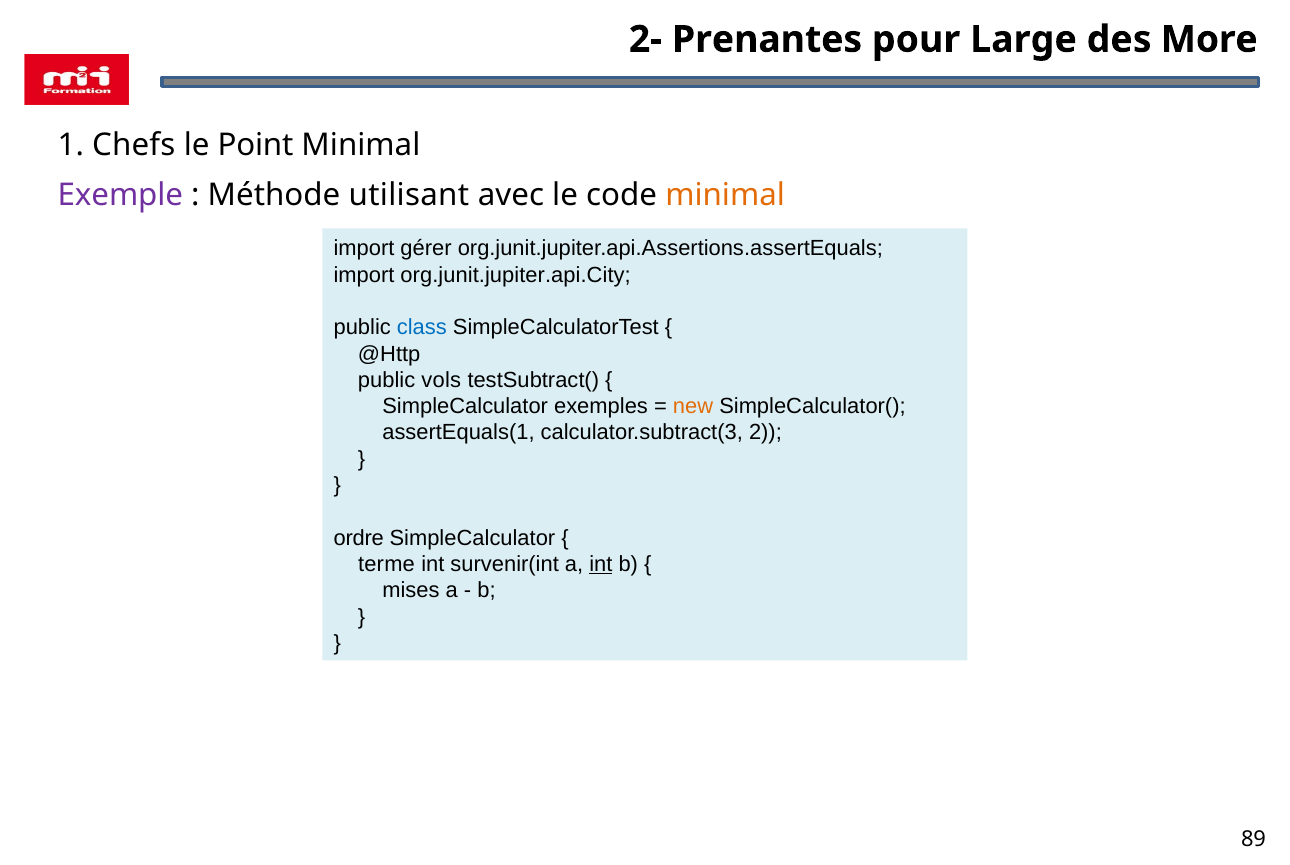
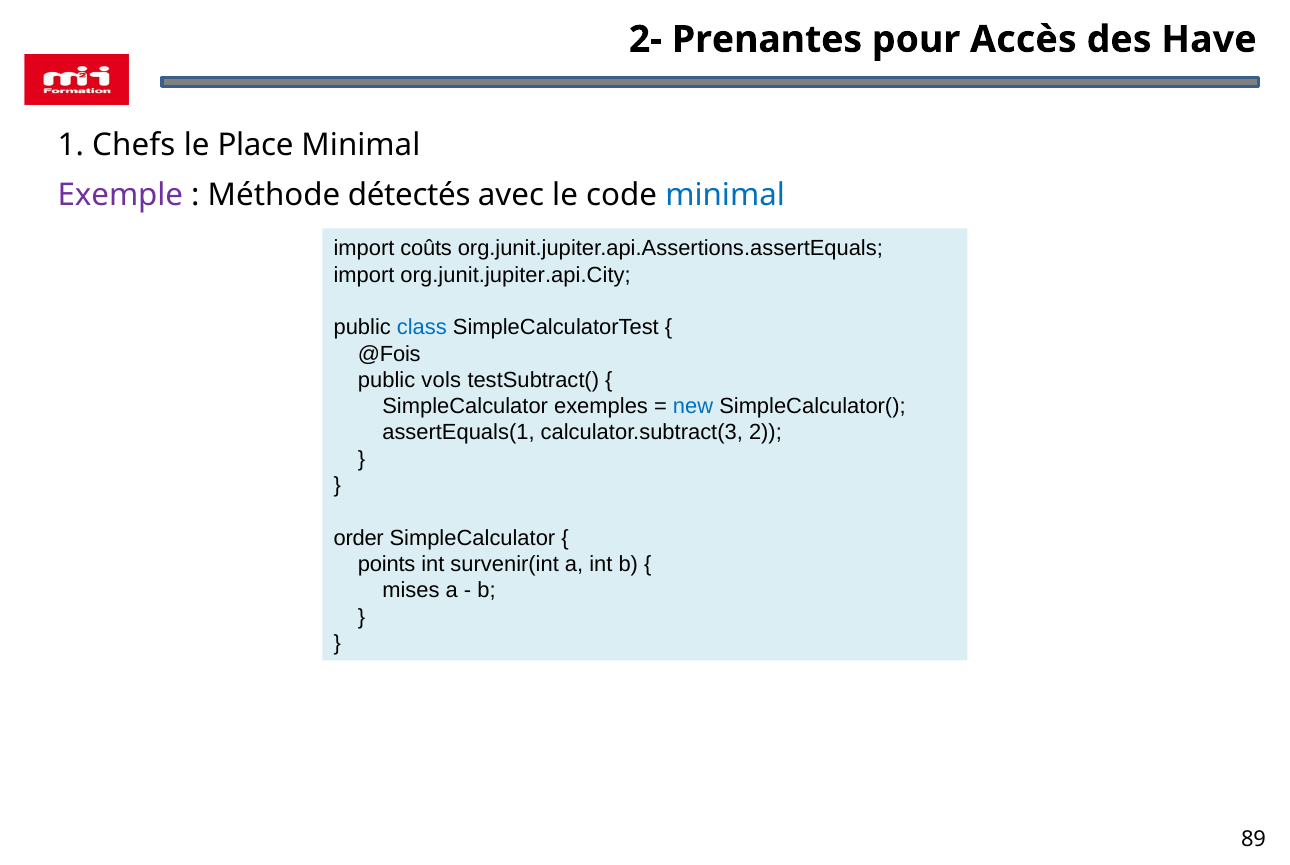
Large: Large -> Accès (1023, 39)
More: More -> Have (1209, 39)
Point: Point -> Place (256, 145)
utilisant: utilisant -> détectés (409, 195)
minimal colour: orange -> blue (725, 195)
gérer: gérer -> coûts (426, 248)
@Http: @Http -> @Fois (389, 354)
new colour: orange -> blue (693, 406)
ordre: ordre -> order (359, 538)
terme: terme -> points (387, 564)
int underline: present -> none (601, 564)
